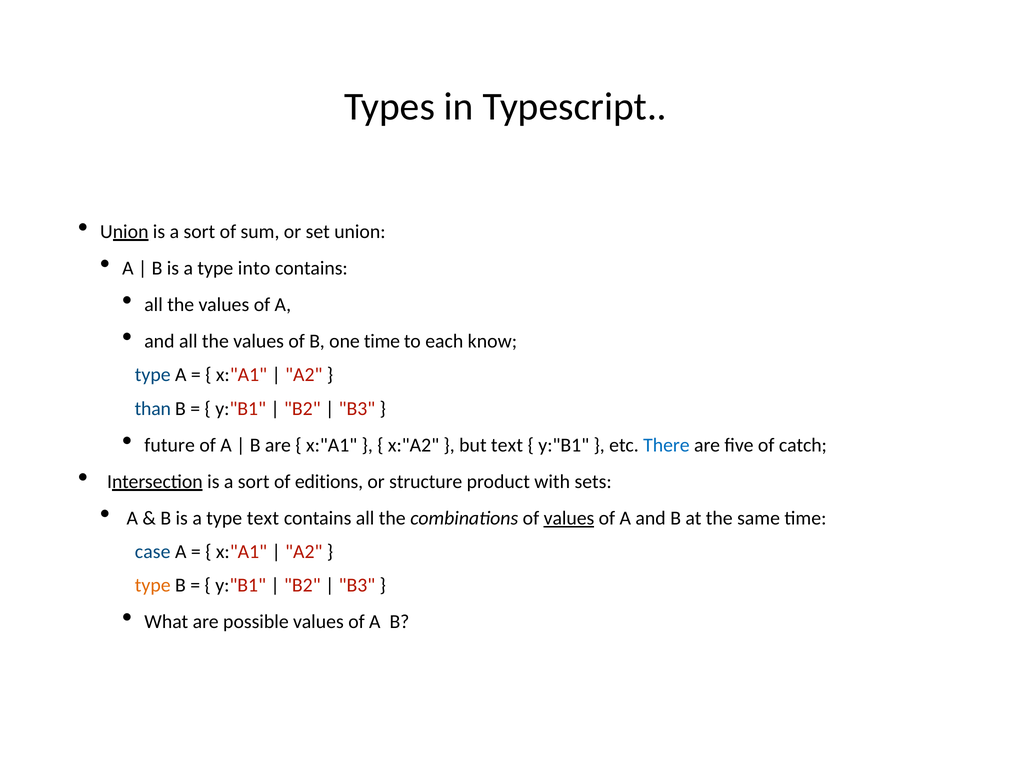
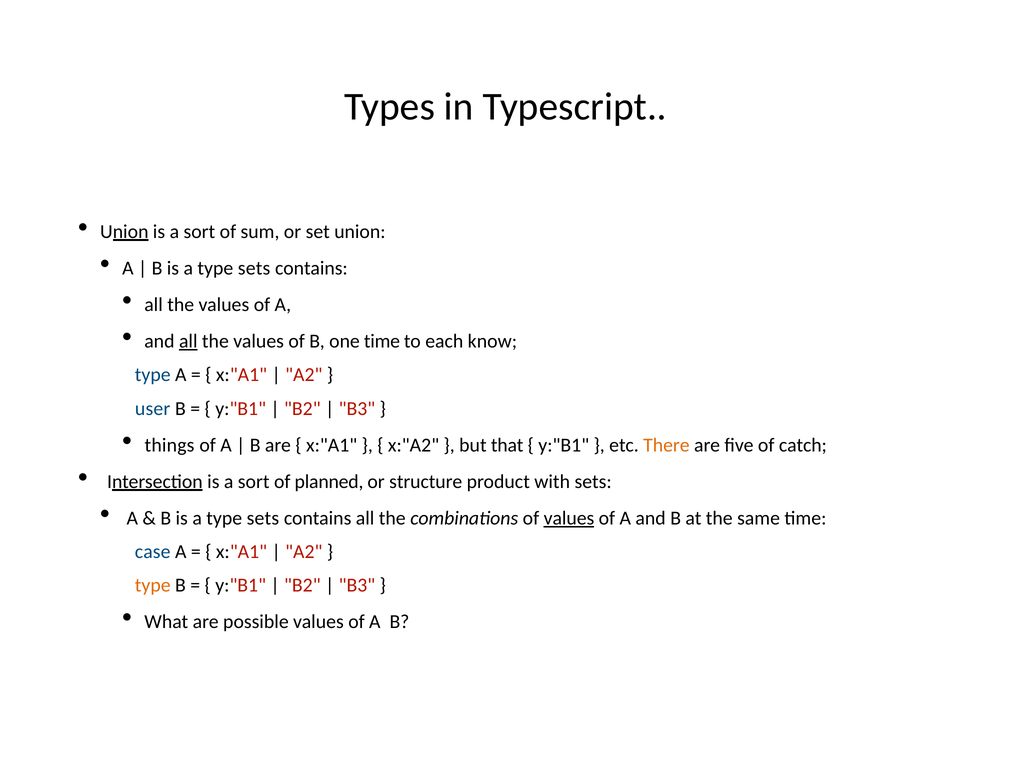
into: into -> sets (254, 268)
all underline: none -> present (188, 341)
than: than -> user (153, 408)
future: future -> things (170, 445)
but text: text -> that (507, 445)
There colour: blue -> orange (666, 445)
editions: editions -> planned (329, 481)
text: text -> sets (263, 518)
